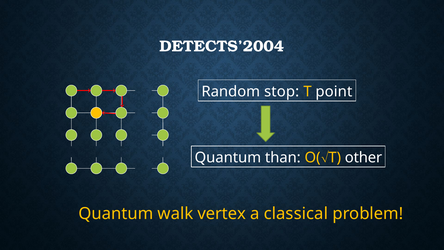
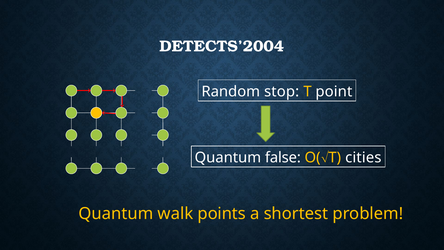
than: than -> false (283, 157)
other: other -> cities (363, 157)
vertex: vertex -> points (222, 213)
classical: classical -> shortest (296, 213)
